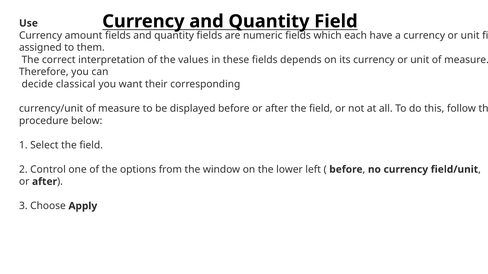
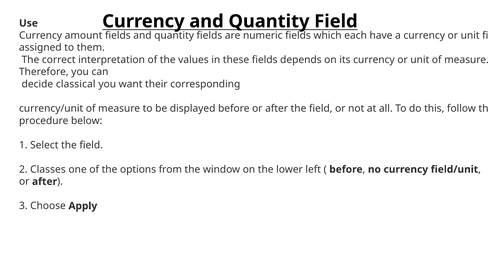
Control: Control -> Classes (48, 170)
